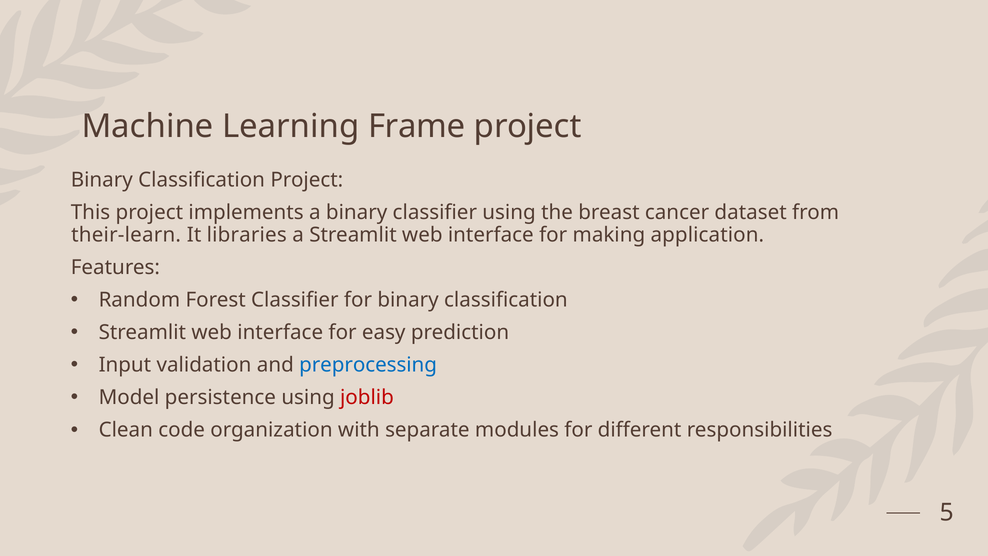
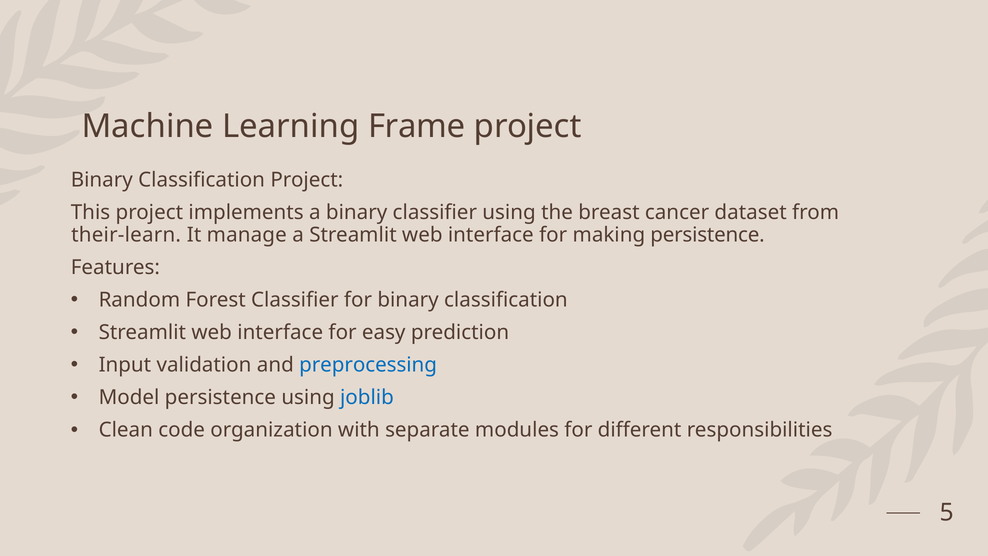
libraries: libraries -> manage (247, 235)
making application: application -> persistence (708, 235)
joblib colour: red -> blue (367, 397)
